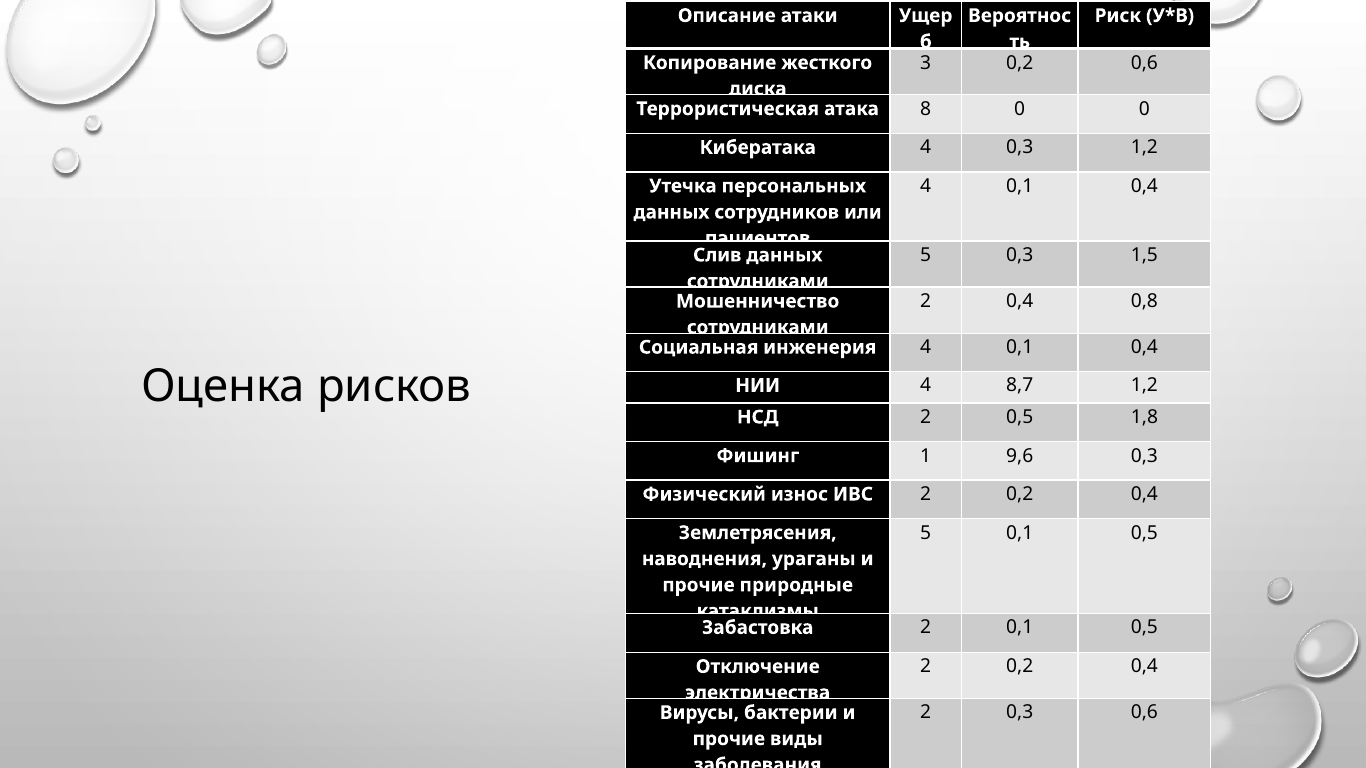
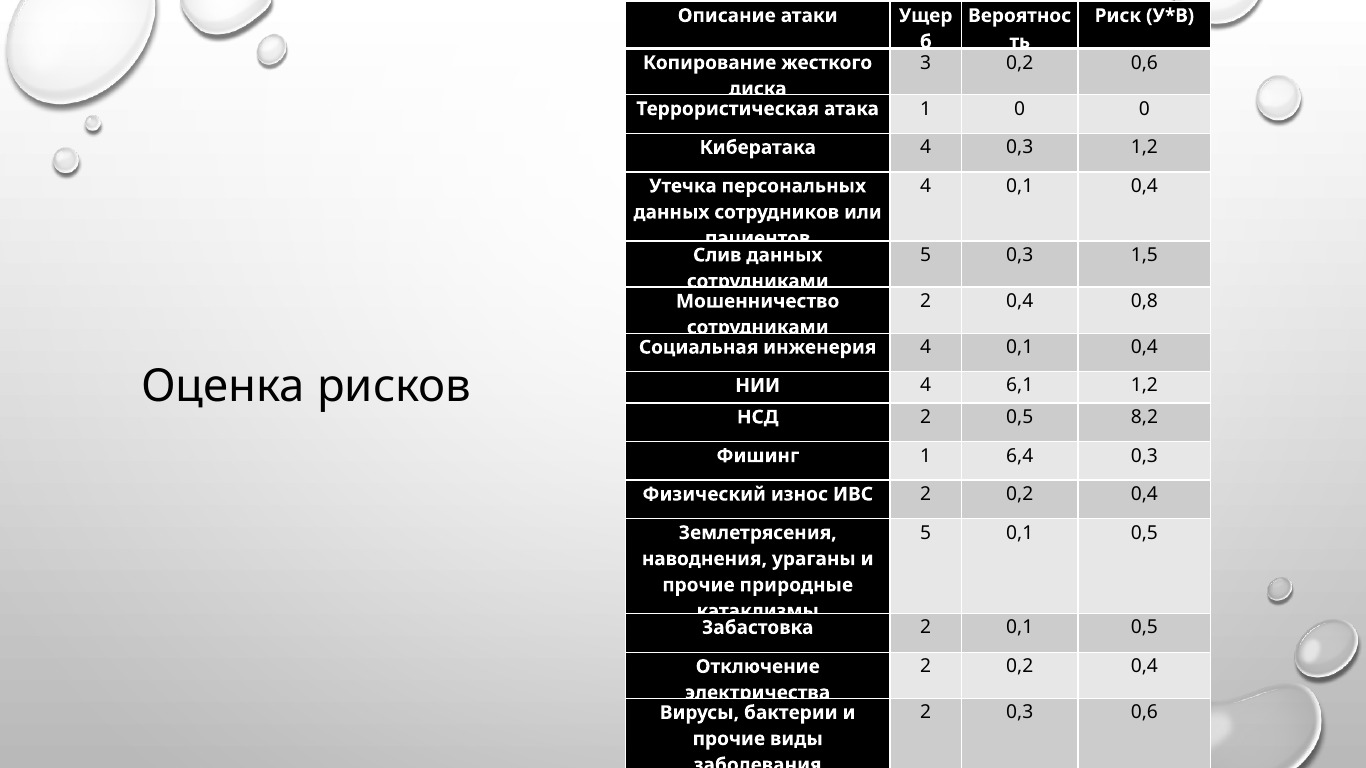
атака 8: 8 -> 1 (926, 109)
8,7: 8,7 -> 6,1 (1020, 386)
1,8: 1,8 -> 8,2 (1144, 417)
9,6: 9,6 -> 6,4 (1020, 456)
